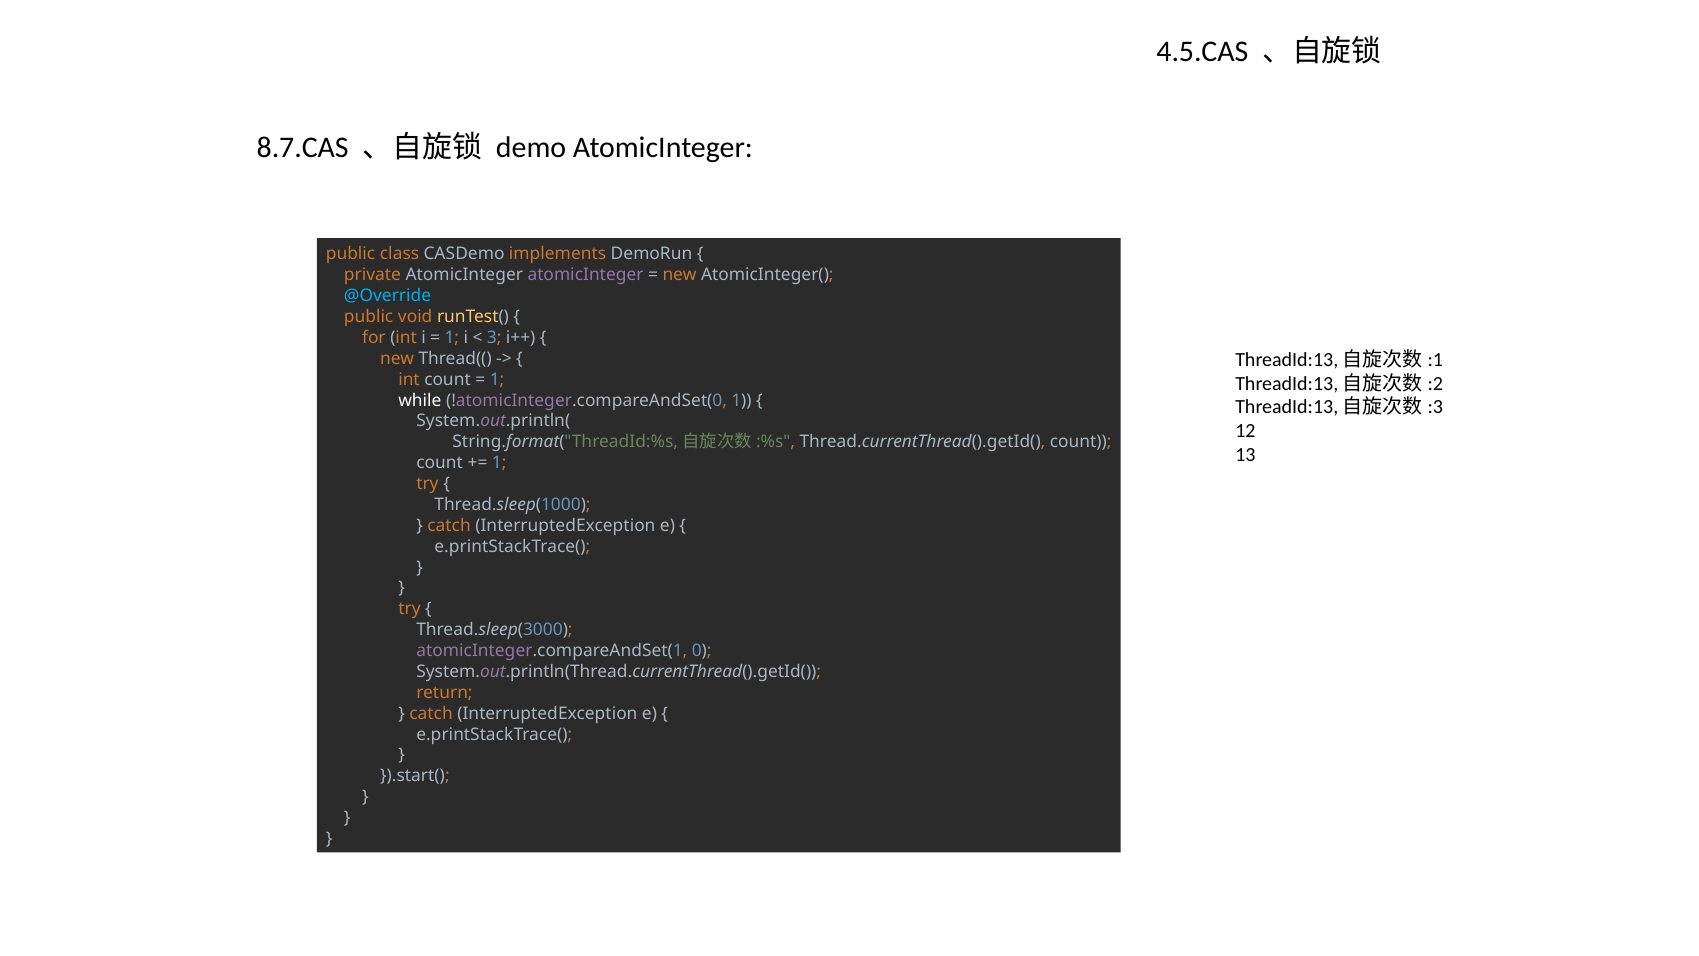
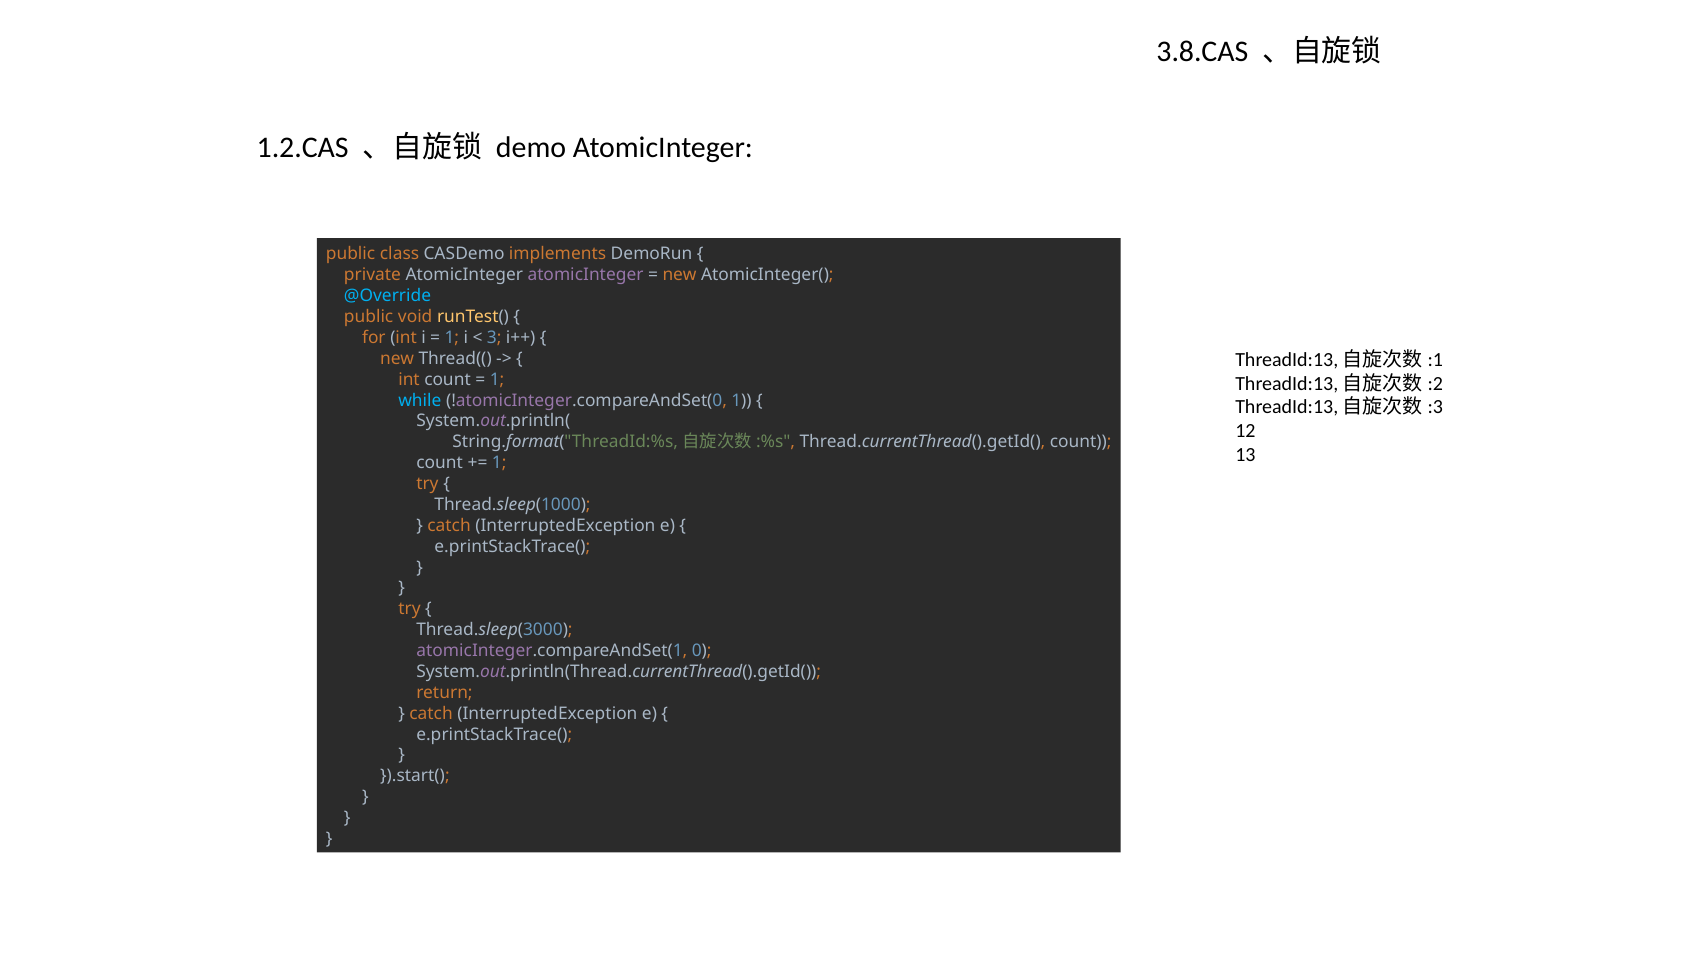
4.5.CAS: 4.5.CAS -> 3.8.CAS (1202, 52)
8.7.CAS: 8.7.CAS -> 1.2.CAS (303, 147)
while colour: white -> light blue (420, 400)
